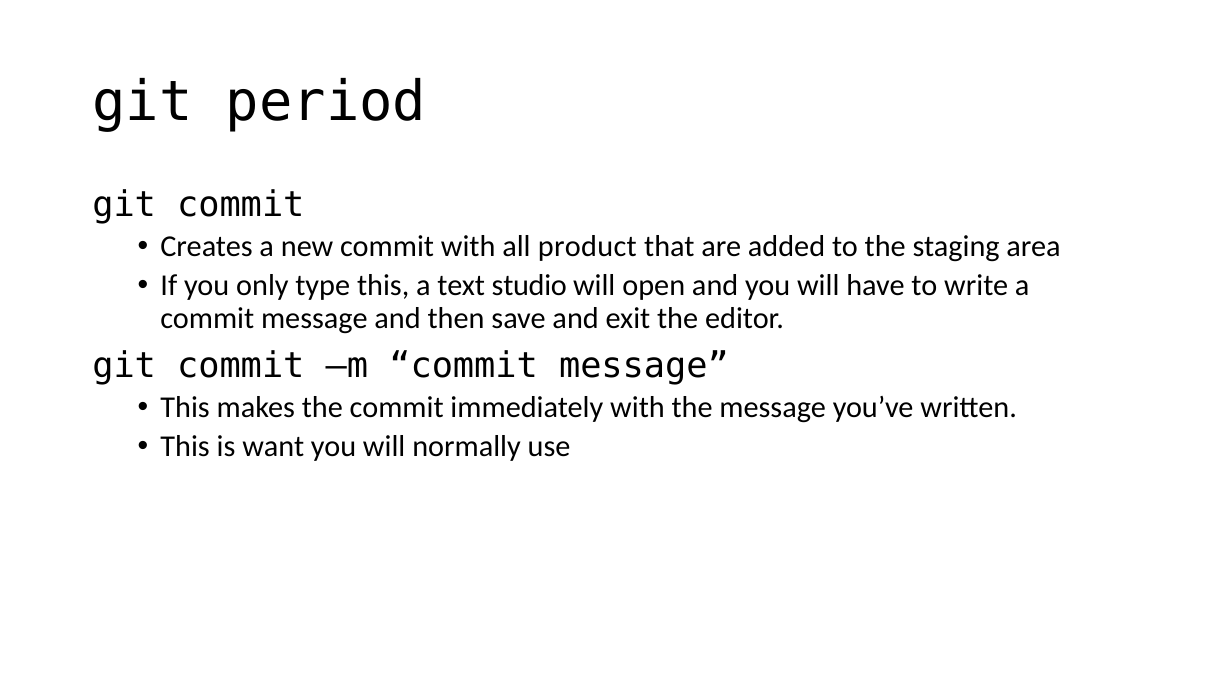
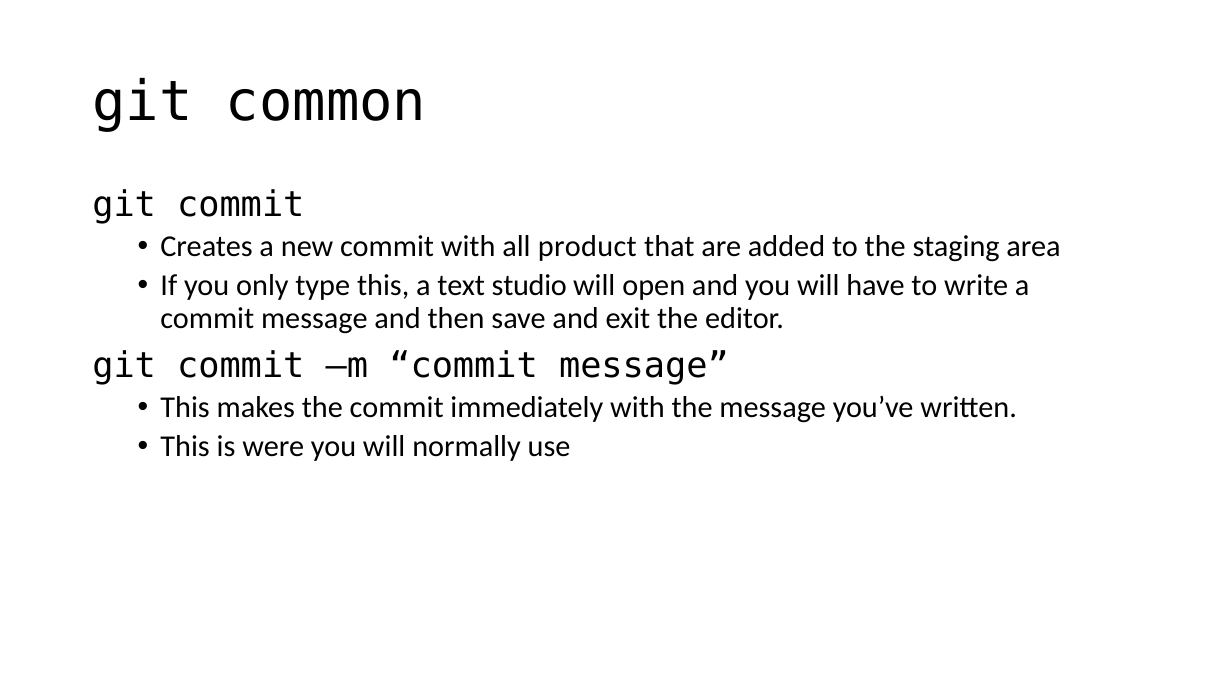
period: period -> common (326, 102)
want: want -> were (273, 447)
